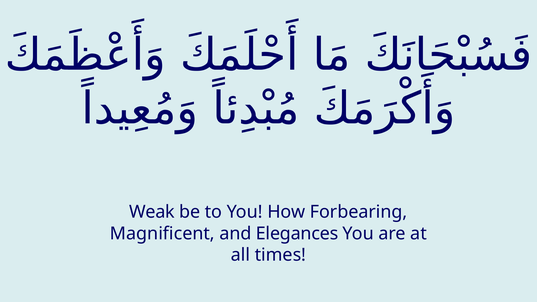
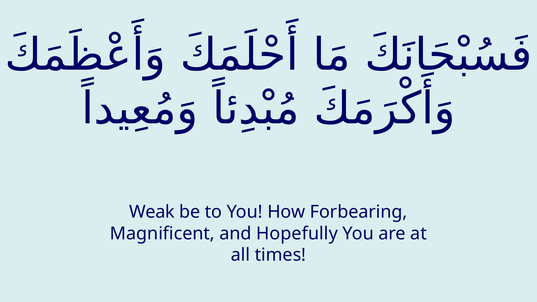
Elegances: Elegances -> Hopefully (297, 234)
